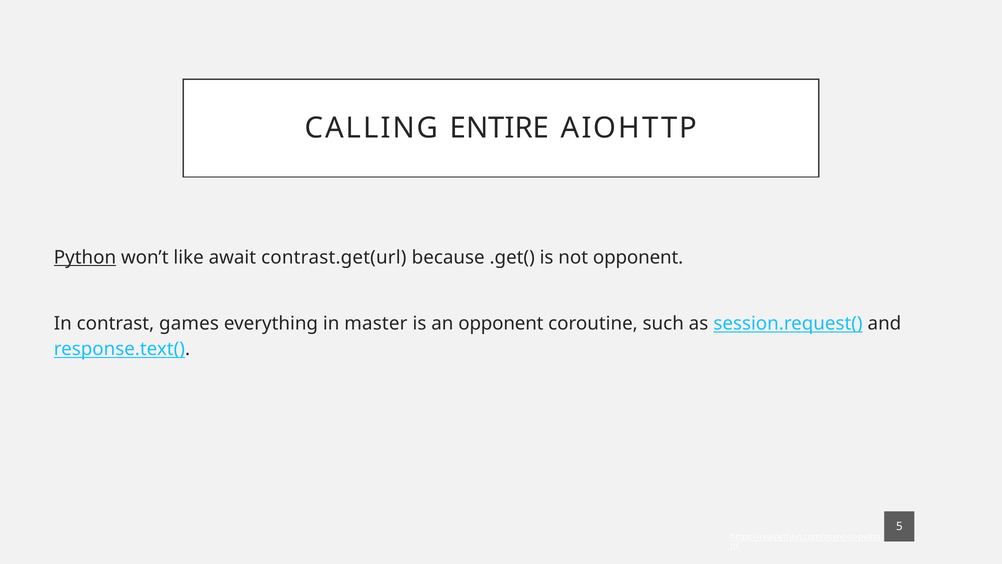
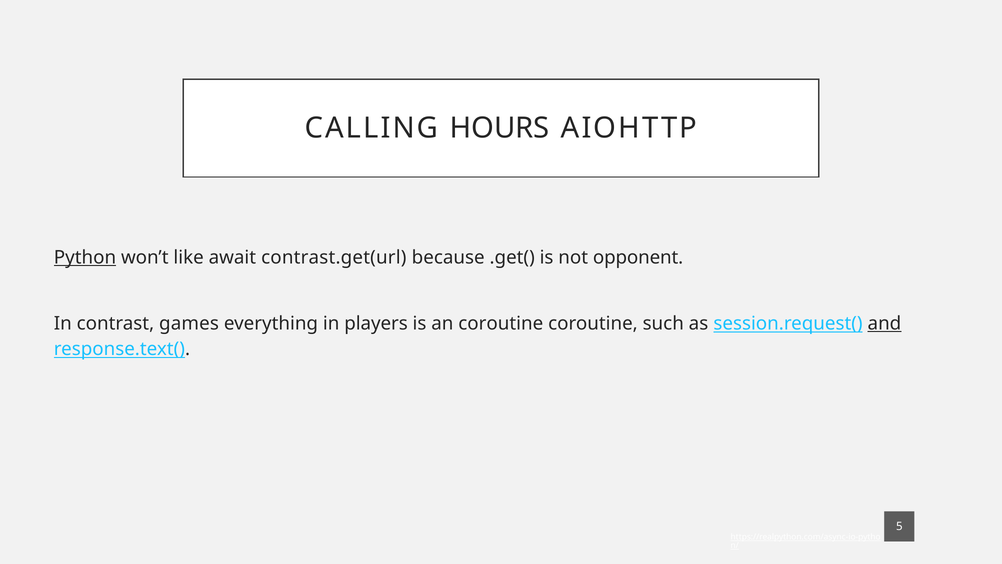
ENTIRE: ENTIRE -> HOURS (500, 128)
master: master -> players (376, 323)
an opponent: opponent -> coroutine (501, 323)
and underline: none -> present (884, 323)
